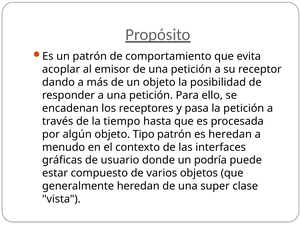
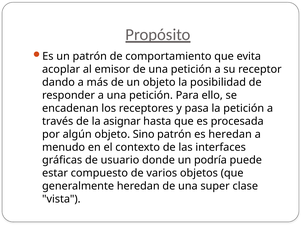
tiempo: tiempo -> asignar (122, 122)
Tipo: Tipo -> Sino (144, 135)
